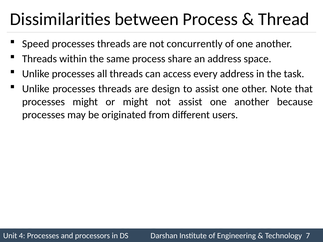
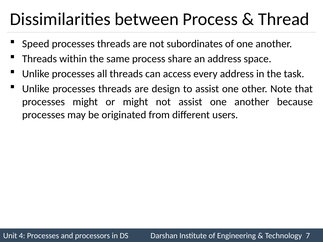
concurrently: concurrently -> subordinates (195, 44)
